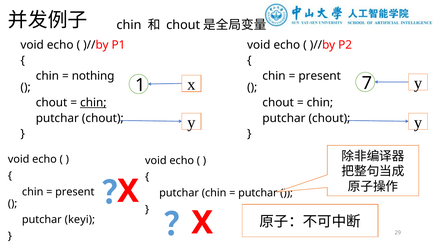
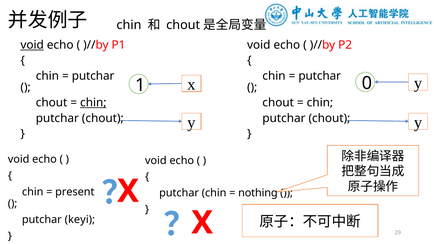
void underline: none -> present (32, 45)
nothing: nothing -> putchar (93, 76)
present: present -> putchar (320, 76)
7: 7 -> 0 (367, 83)
putchar: putchar -> nothing (258, 193)
